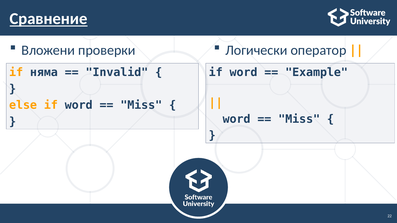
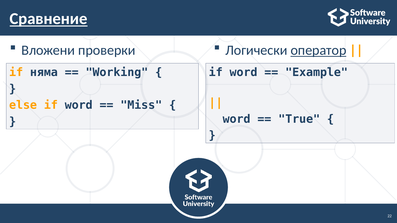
оператор underline: none -> present (319, 50)
Invalid: Invalid -> Working (117, 73)
Miss: Miss -> True (299, 119)
